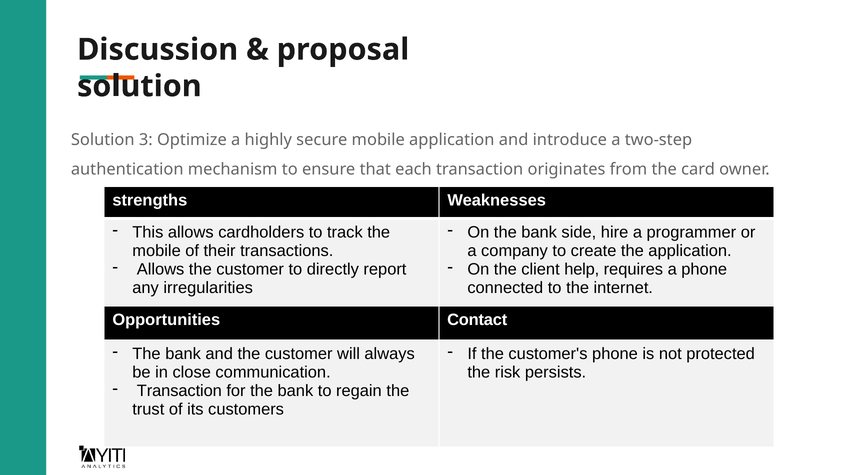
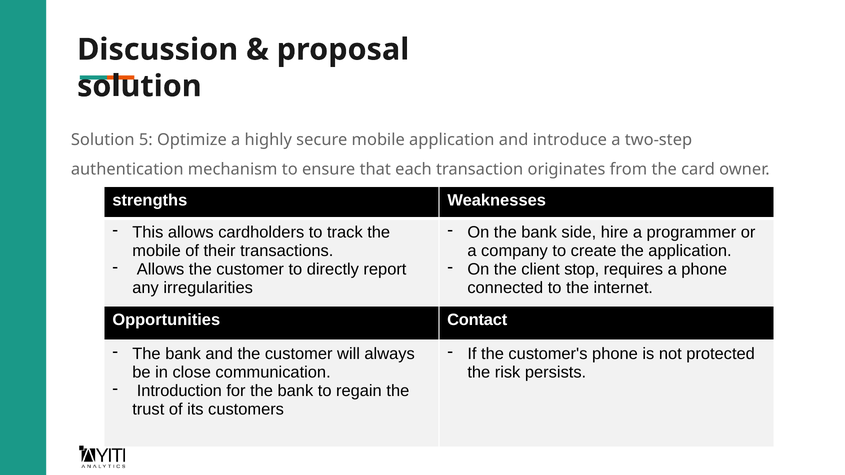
3: 3 -> 5 (146, 140)
help: help -> stop (582, 269)
Transaction: Transaction -> Introduction (179, 391)
